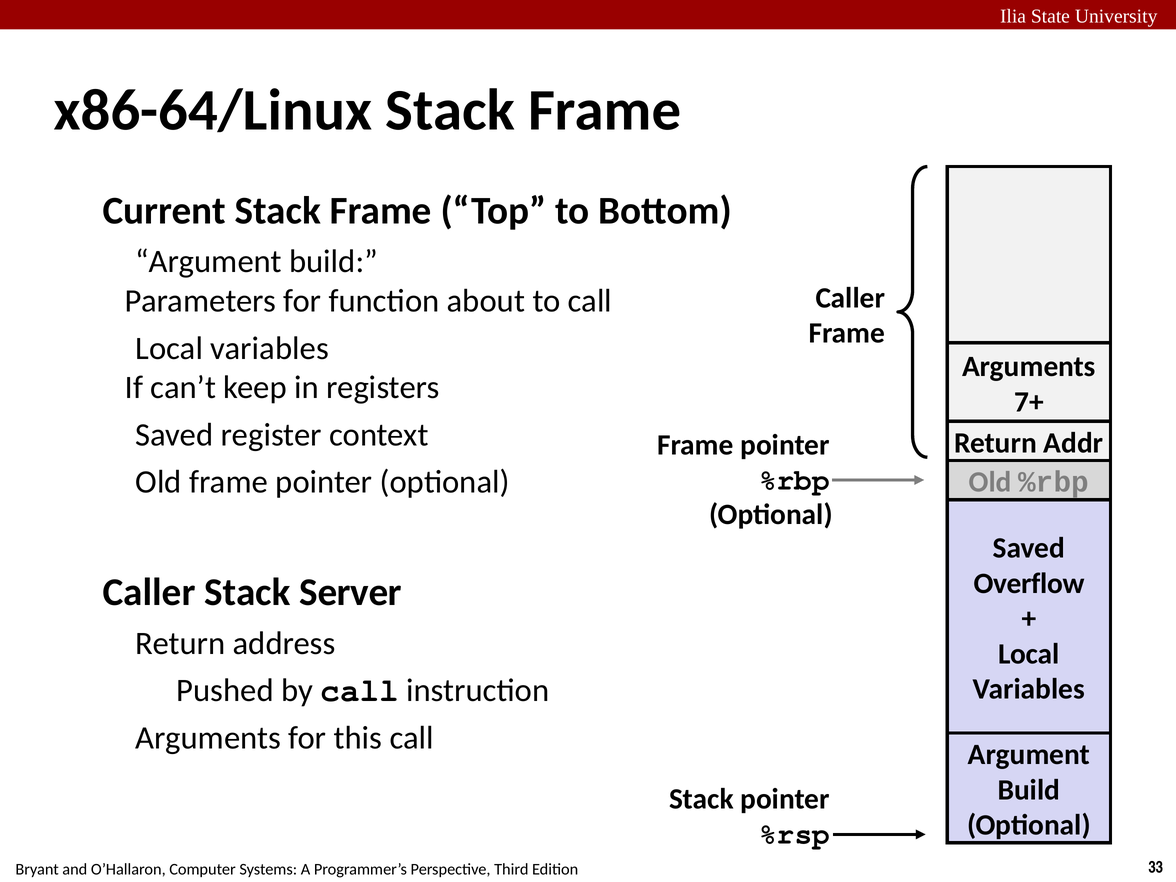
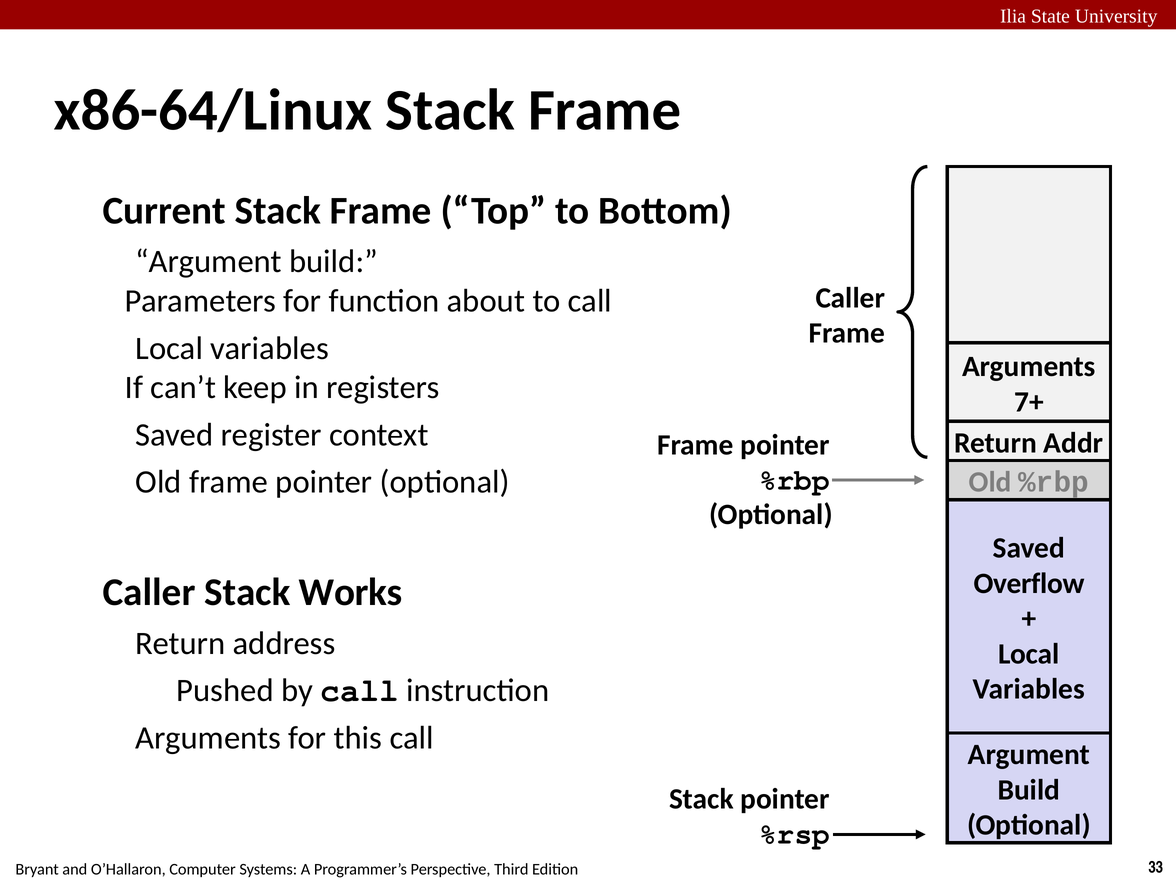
Server: Server -> Works (351, 592)
